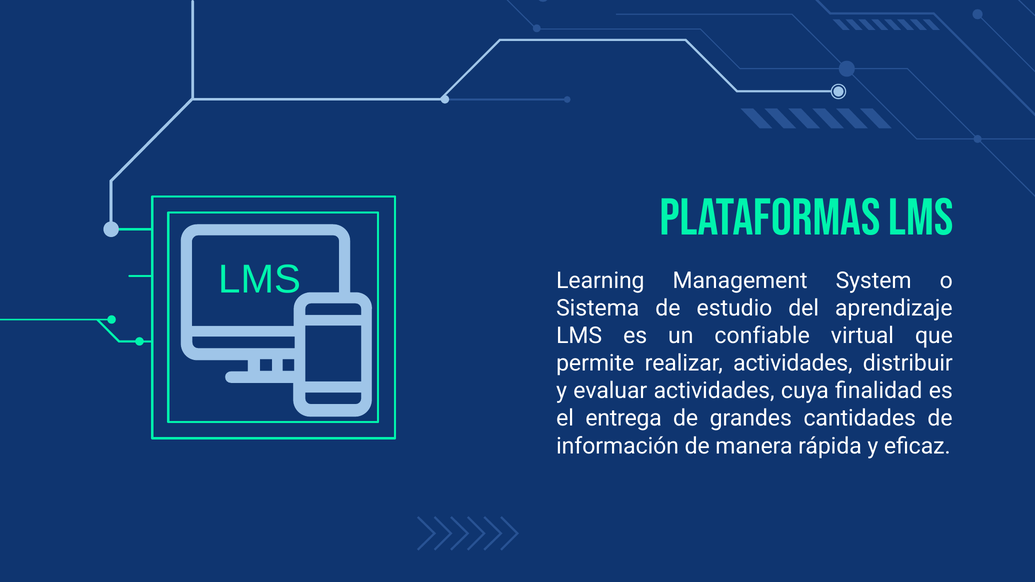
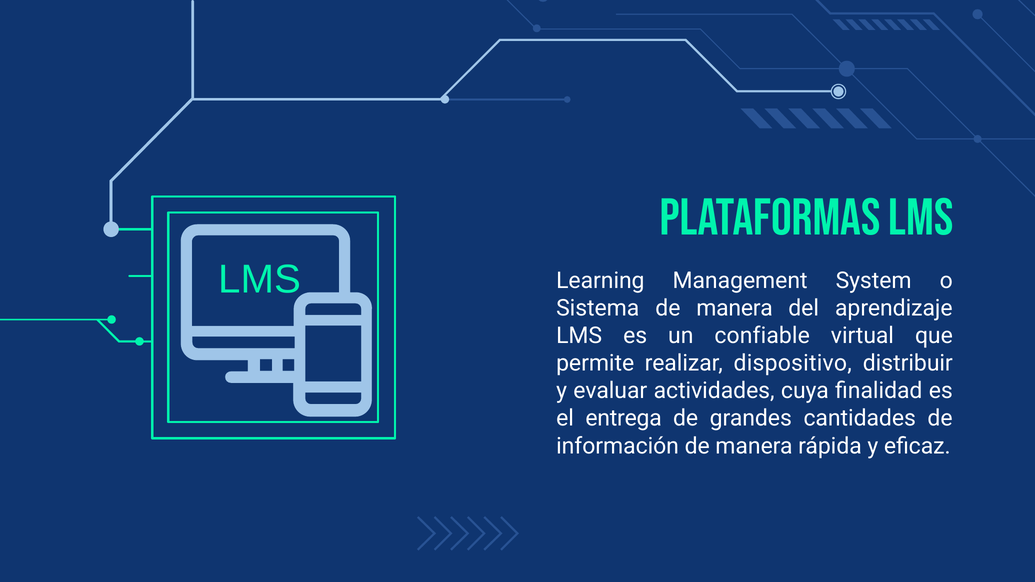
Sistema de estudio: estudio -> manera (735, 308)
realizar actividades: actividades -> dispositivo (793, 363)
